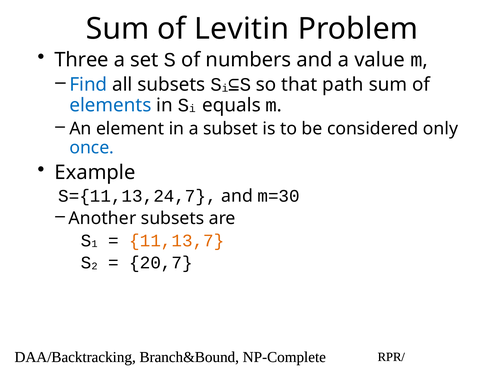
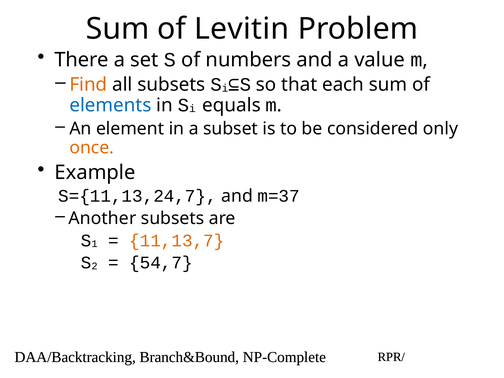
Three: Three -> There (82, 60)
Find colour: blue -> orange (88, 85)
path: path -> each (343, 85)
once colour: blue -> orange (92, 148)
m=30: m=30 -> m=37 (279, 196)
20,7: 20,7 -> 54,7 (161, 263)
